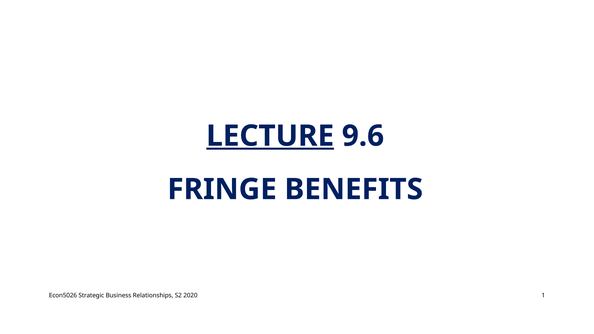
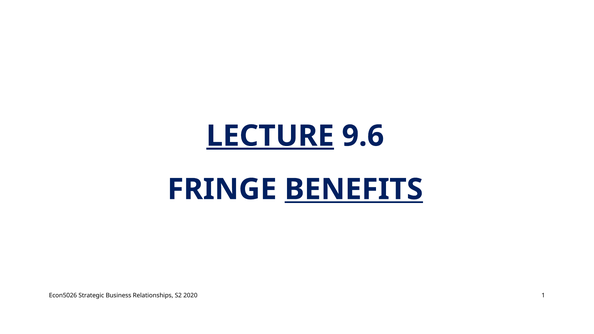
BENEFITS underline: none -> present (354, 189)
